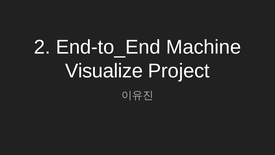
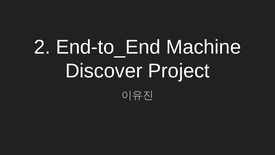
Visualize: Visualize -> Discover (104, 71)
